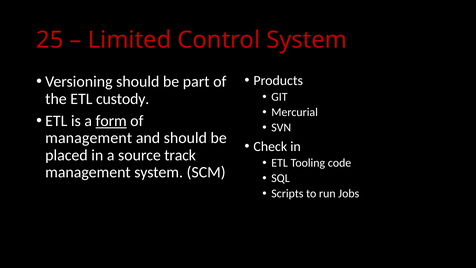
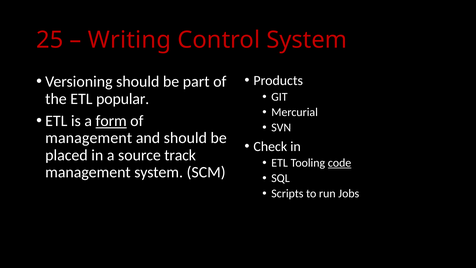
Limited: Limited -> Writing (129, 40)
custody: custody -> popular (123, 99)
code underline: none -> present (340, 163)
